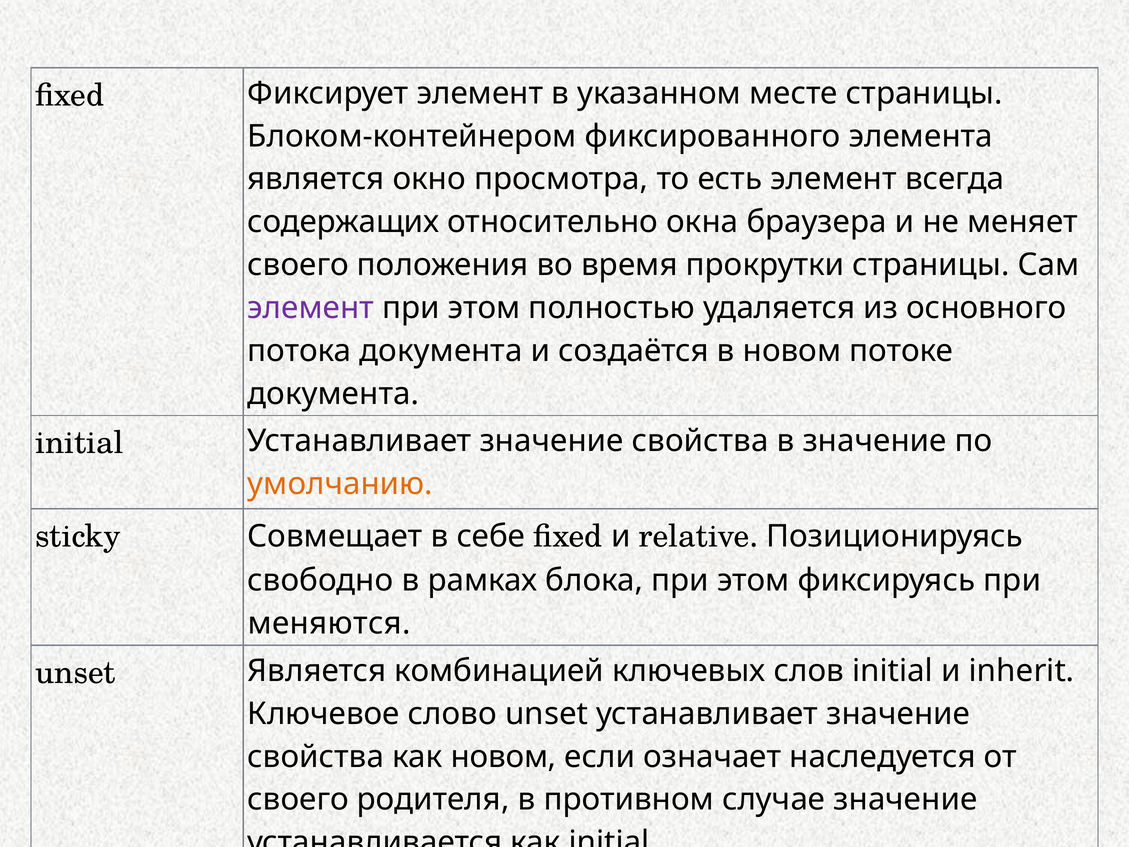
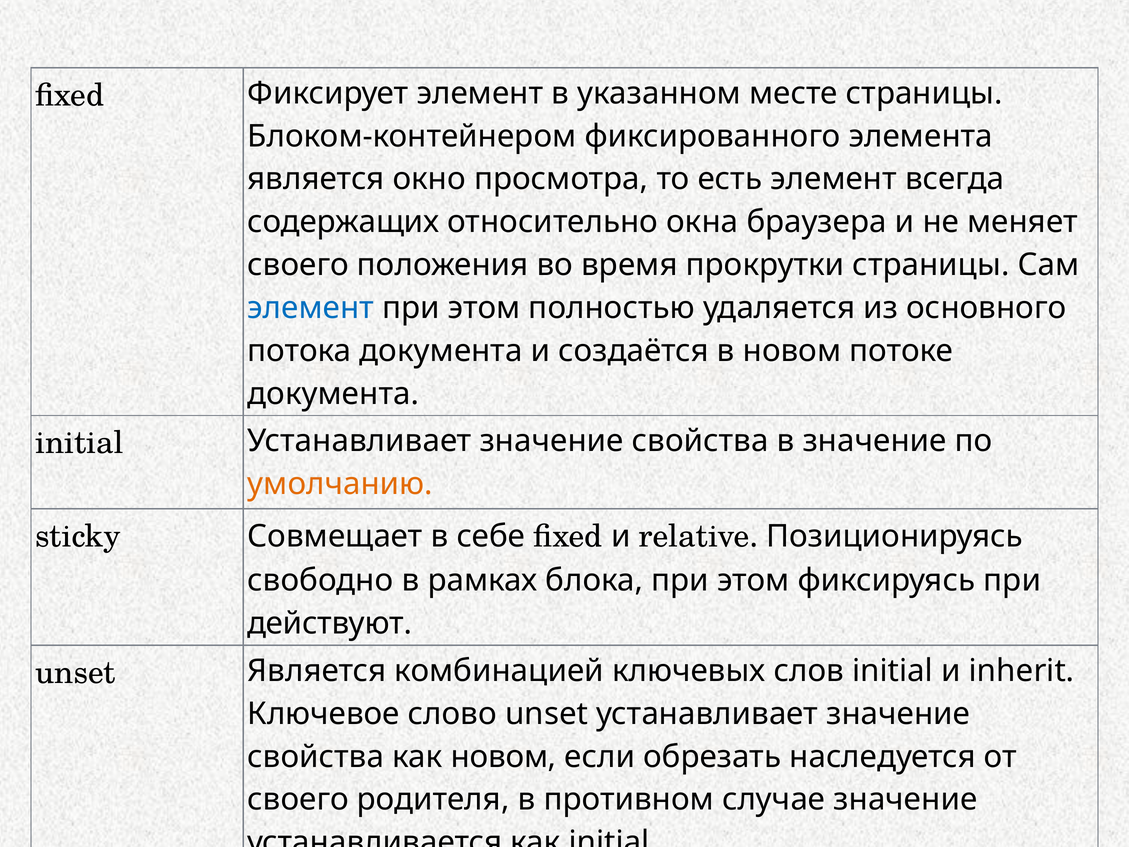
элемент colour: purple -> blue (311, 308)
меняются: меняются -> действуют (330, 623)
означает: означает -> обрезать (712, 756)
